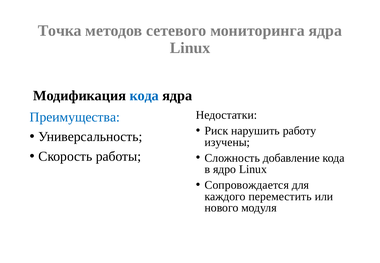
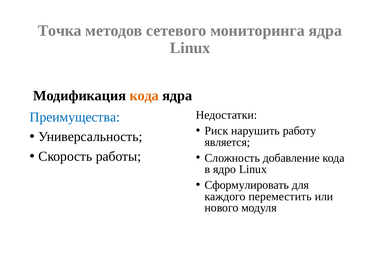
кода colour: blue -> orange (144, 96)
изучены: изучены -> является (227, 142)
Сопровождается: Сопровождается -> Сформулировать (247, 185)
